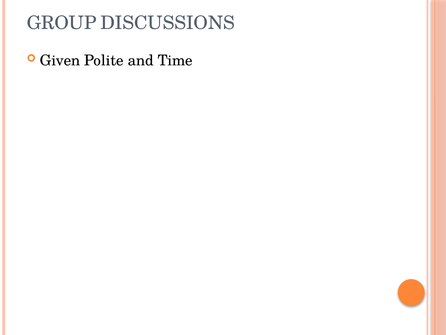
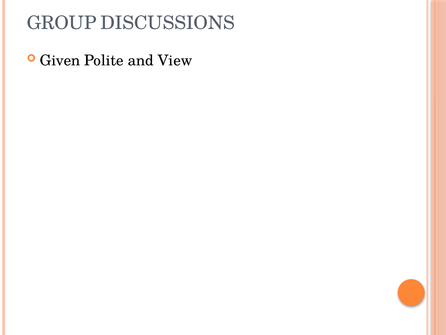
Time: Time -> View (175, 60)
